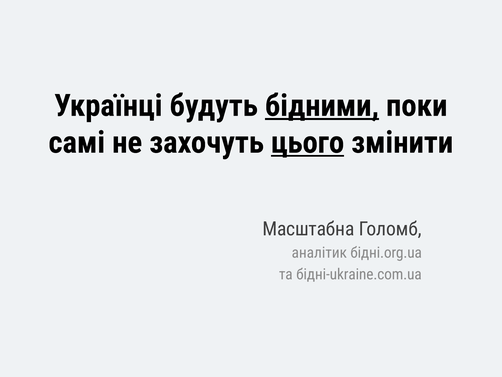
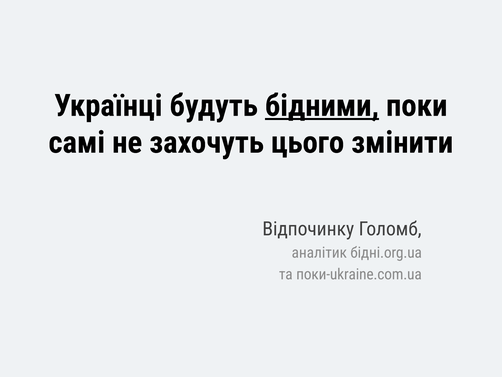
цього underline: present -> none (308, 142)
Масштабна: Масштабна -> Відпочинку (308, 229)
бідні-ukraine.com.ua: бідні-ukraine.com.ua -> поки-ukraine.com.ua (359, 274)
